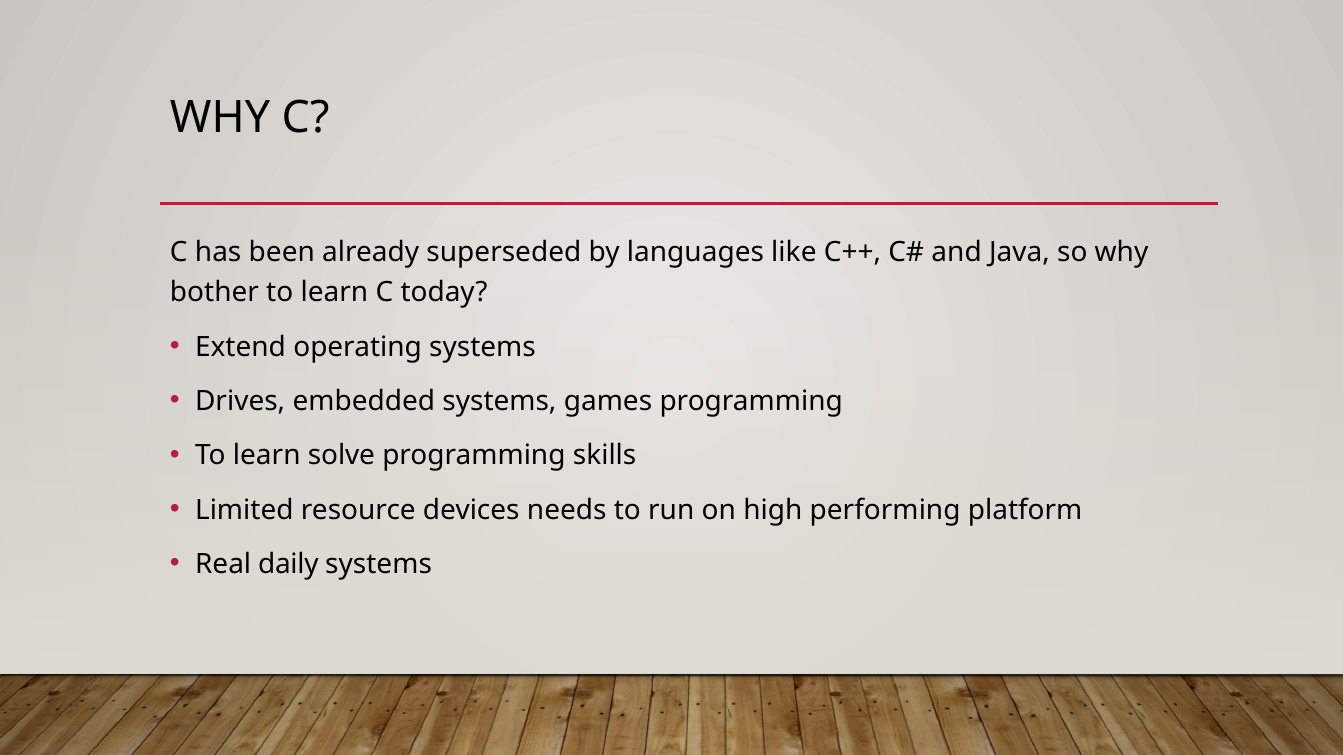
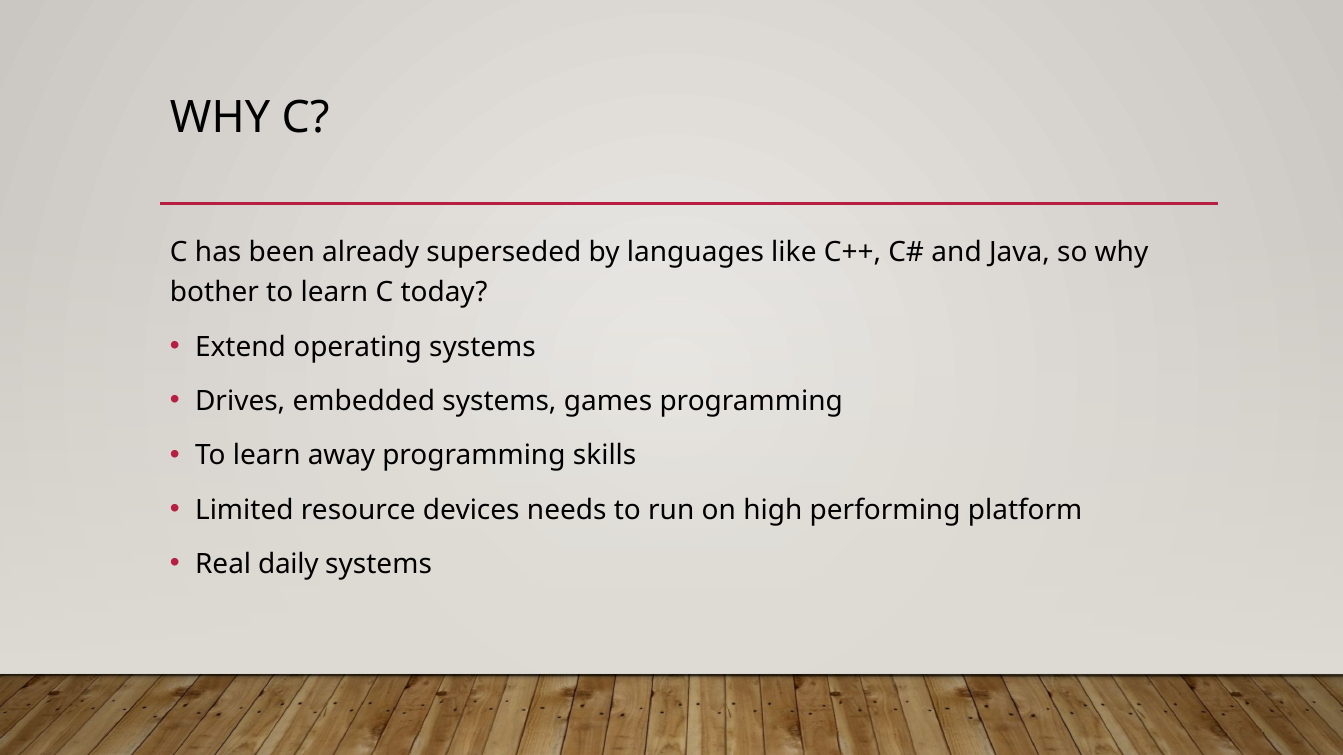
solve: solve -> away (342, 456)
